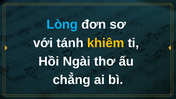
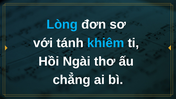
khiêm colour: yellow -> light blue (106, 43)
